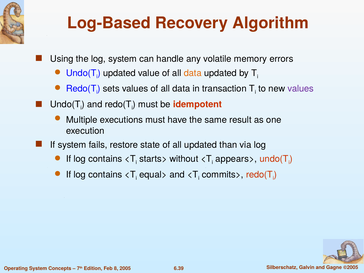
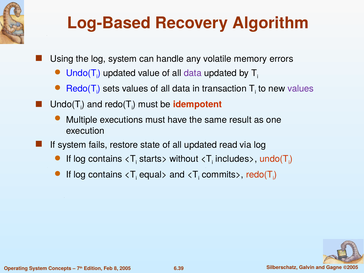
data colour: orange -> purple (193, 73)
than: than -> read (228, 145)
appears>: appears> -> includes> (236, 159)
